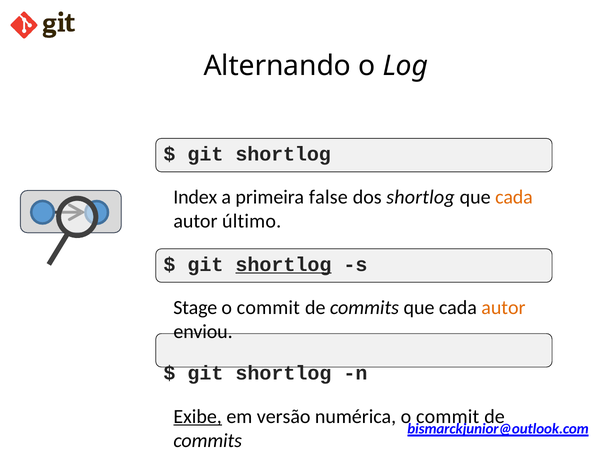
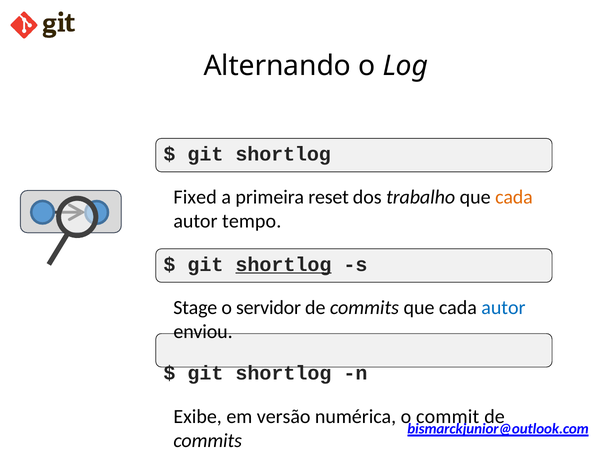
Index: Index -> Fixed (195, 197)
false: false -> reset (329, 197)
dos shortlog: shortlog -> trabalho (421, 197)
último: último -> tempo (252, 221)
commit: commit -> servidor (269, 308)
autor colour: orange -> blue (503, 308)
Exibe underline: present -> none (198, 416)
